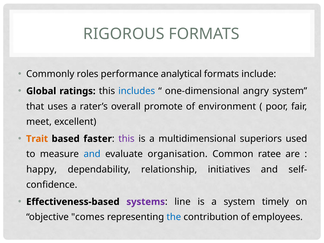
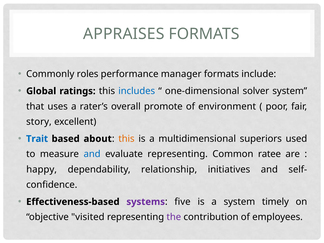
RIGOROUS: RIGOROUS -> APPRAISES (124, 34)
analytical: analytical -> manager (181, 74)
angry: angry -> solver (256, 91)
meet: meet -> story (39, 122)
Trait colour: orange -> blue (37, 139)
faster: faster -> about (98, 139)
this colour: purple -> orange (126, 139)
evaluate organisation: organisation -> representing (178, 154)
line: line -> five (182, 202)
comes: comes -> visited (88, 217)
the colour: blue -> purple (174, 217)
